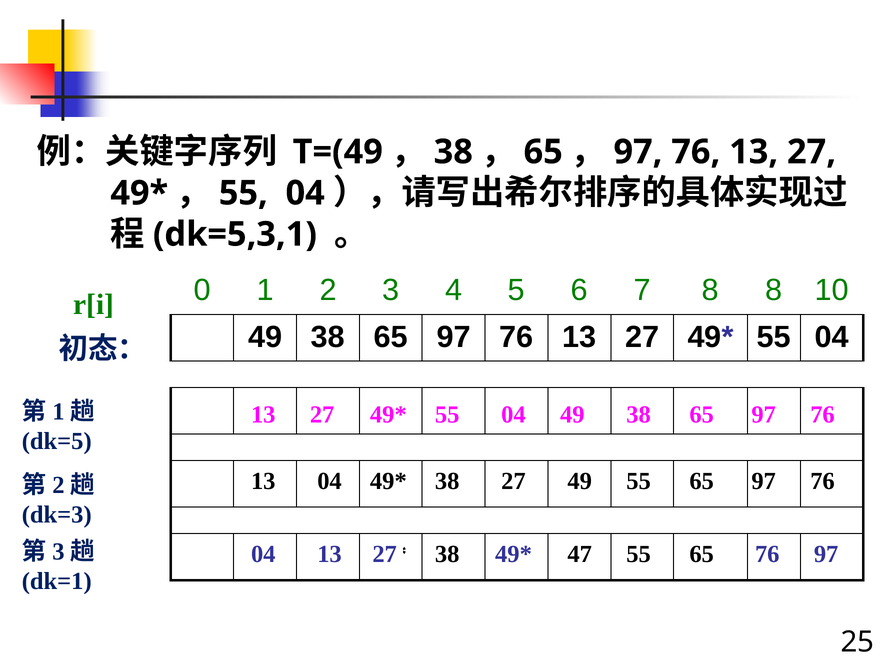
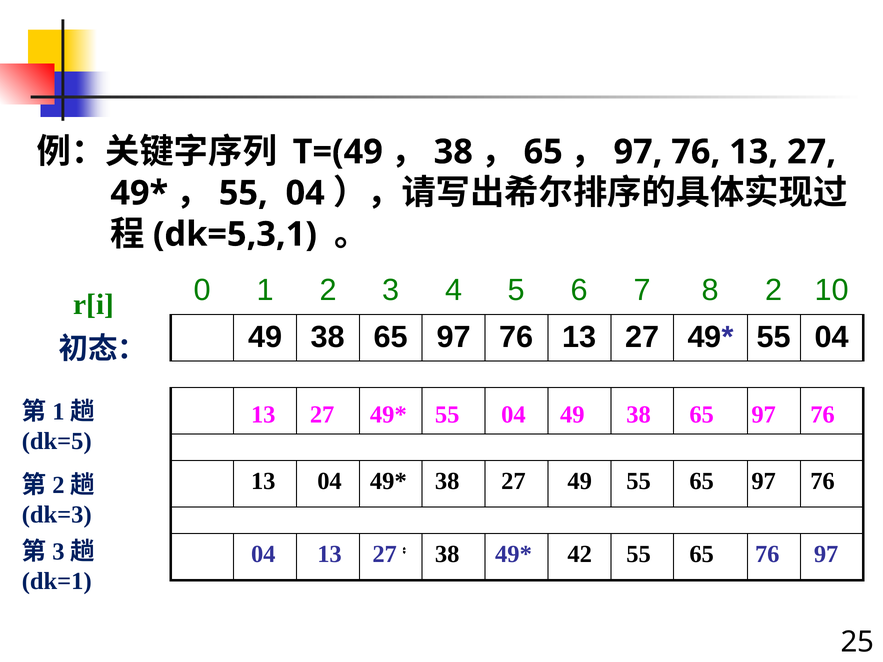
8 8: 8 -> 2 (774, 290)
47: 47 -> 42 (580, 555)
